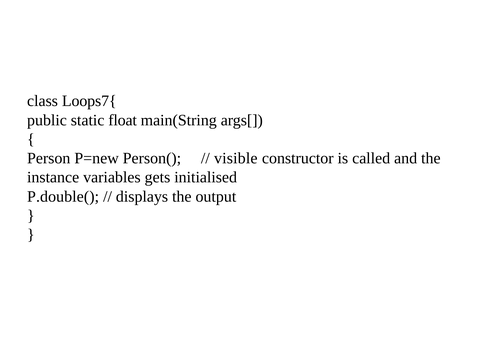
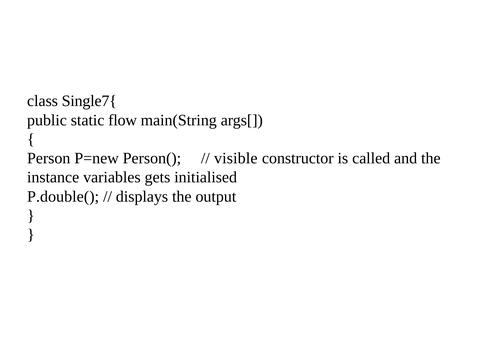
Loops7{: Loops7{ -> Single7{ (89, 101)
float: float -> flow (123, 120)
